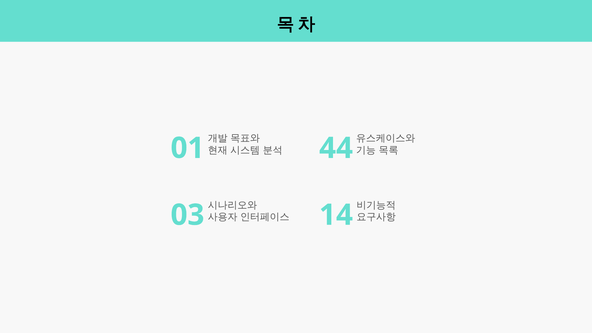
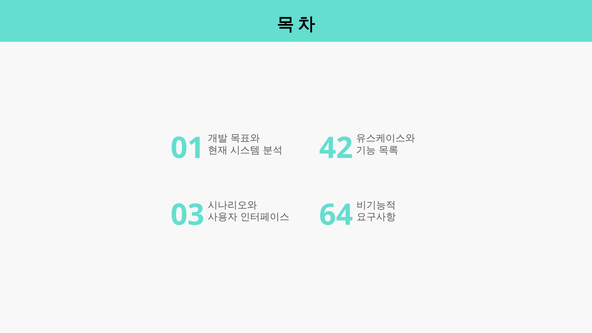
44: 44 -> 42 (336, 148)
14: 14 -> 64 (336, 215)
